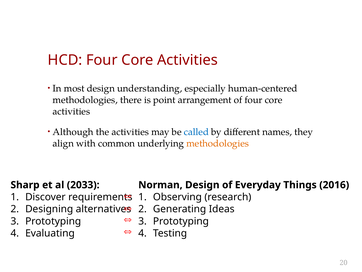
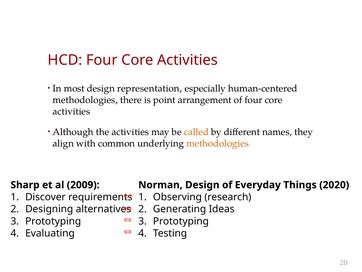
understanding: understanding -> representation (150, 88)
called colour: blue -> orange (196, 132)
2033: 2033 -> 2009 (83, 185)
2016: 2016 -> 2020 (334, 185)
